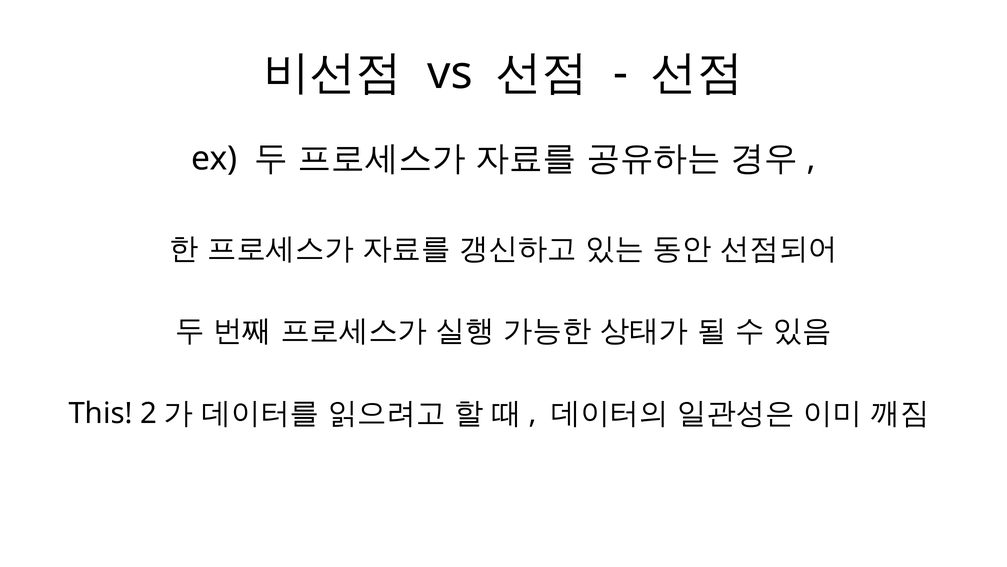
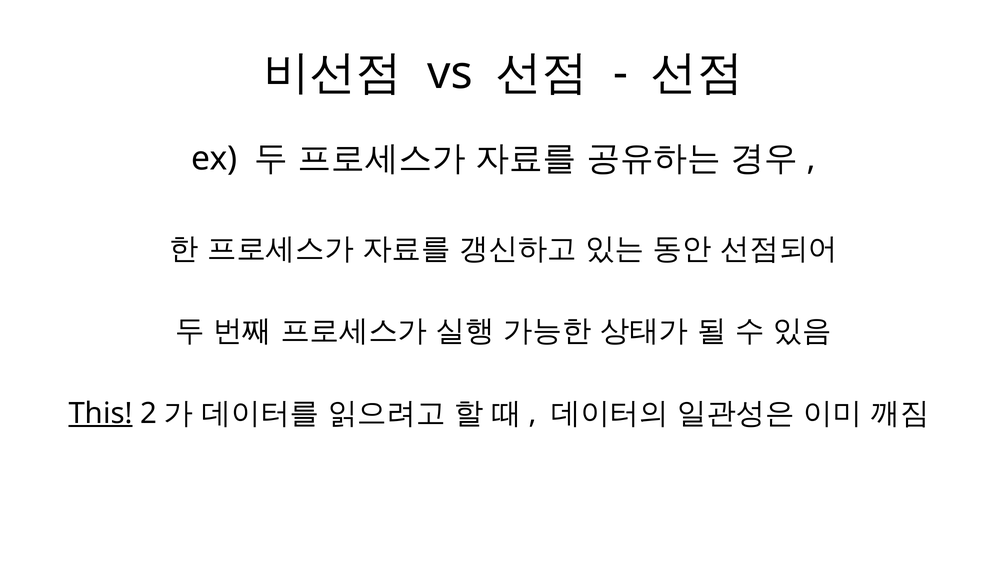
This underline: none -> present (101, 413)
